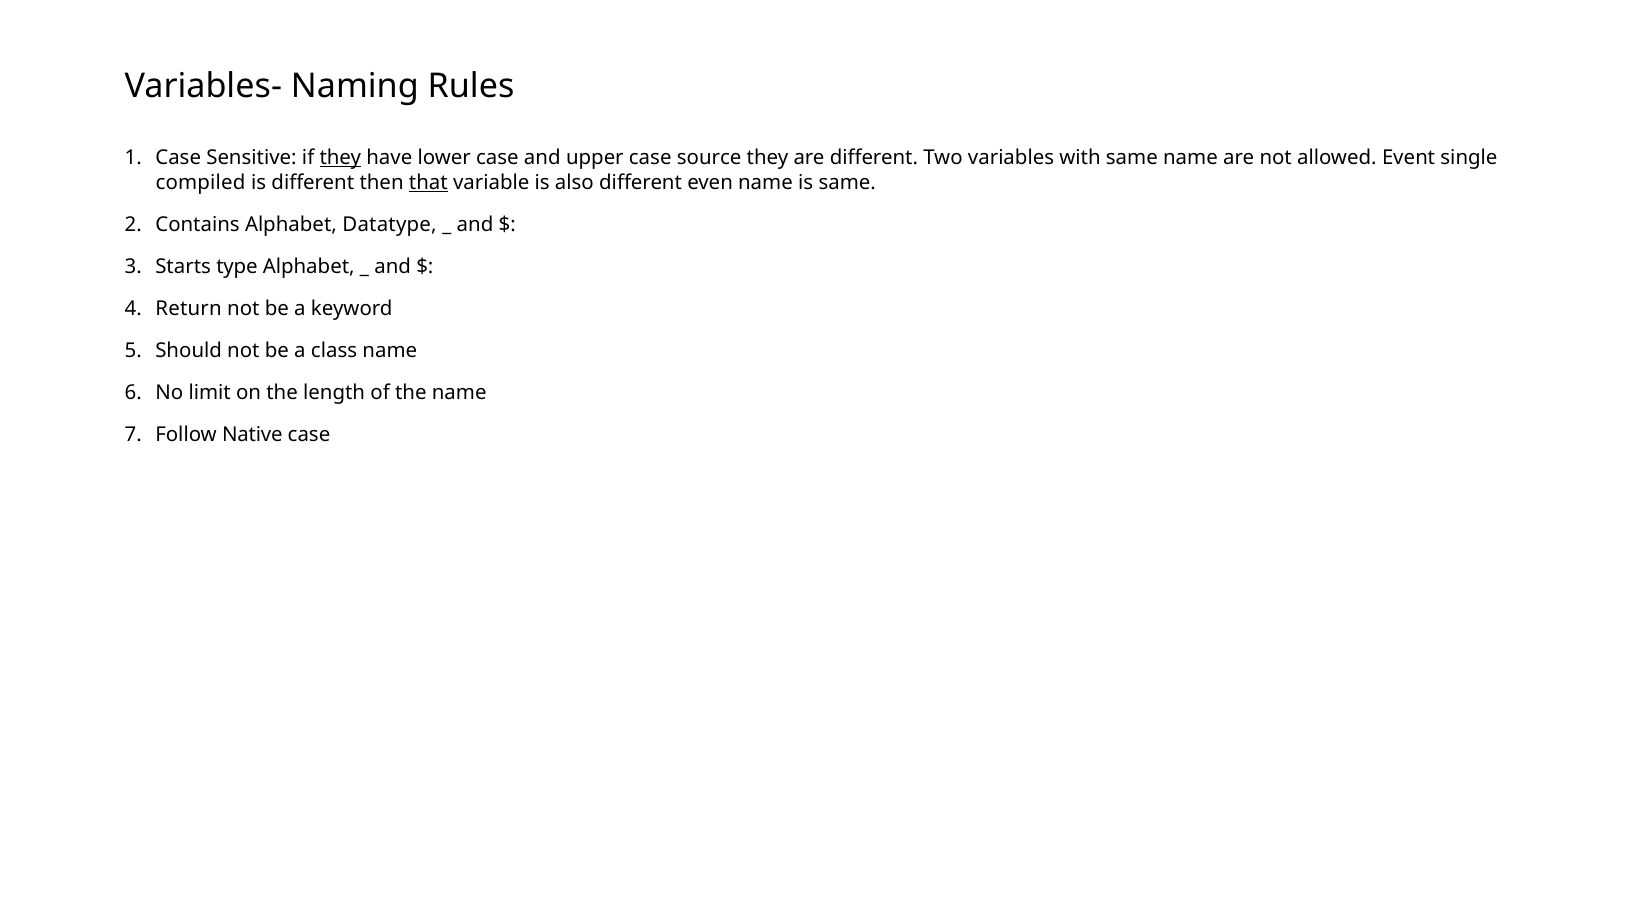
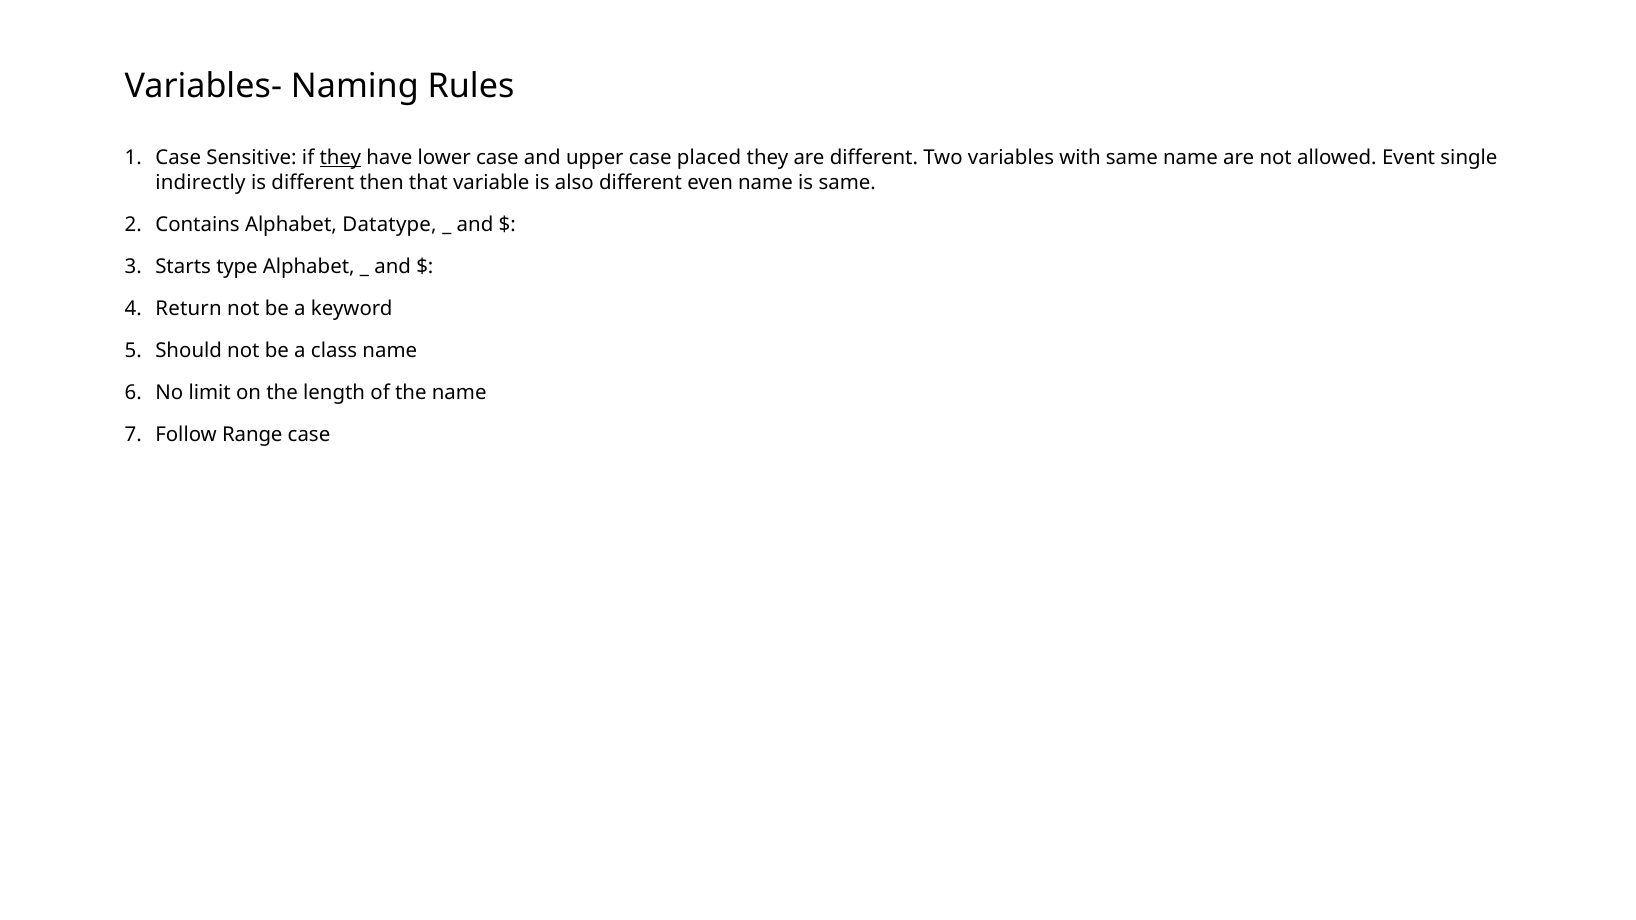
source: source -> placed (709, 158)
compiled: compiled -> indirectly (201, 183)
that underline: present -> none (428, 183)
Native: Native -> Range (252, 435)
